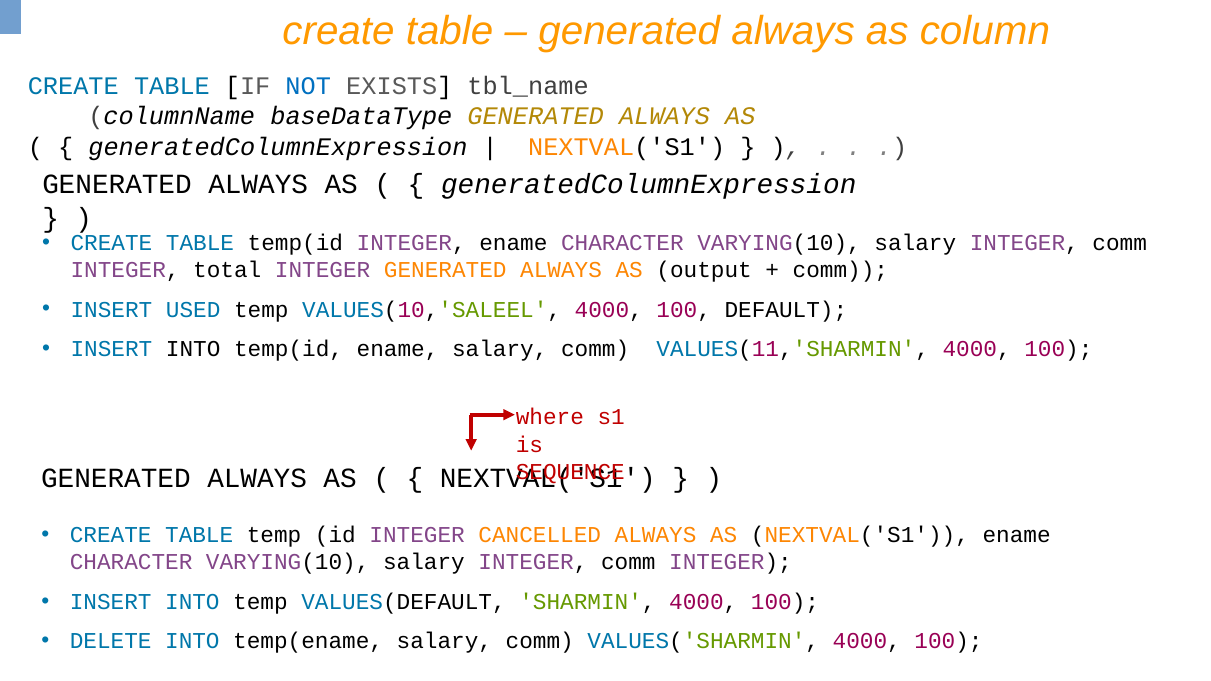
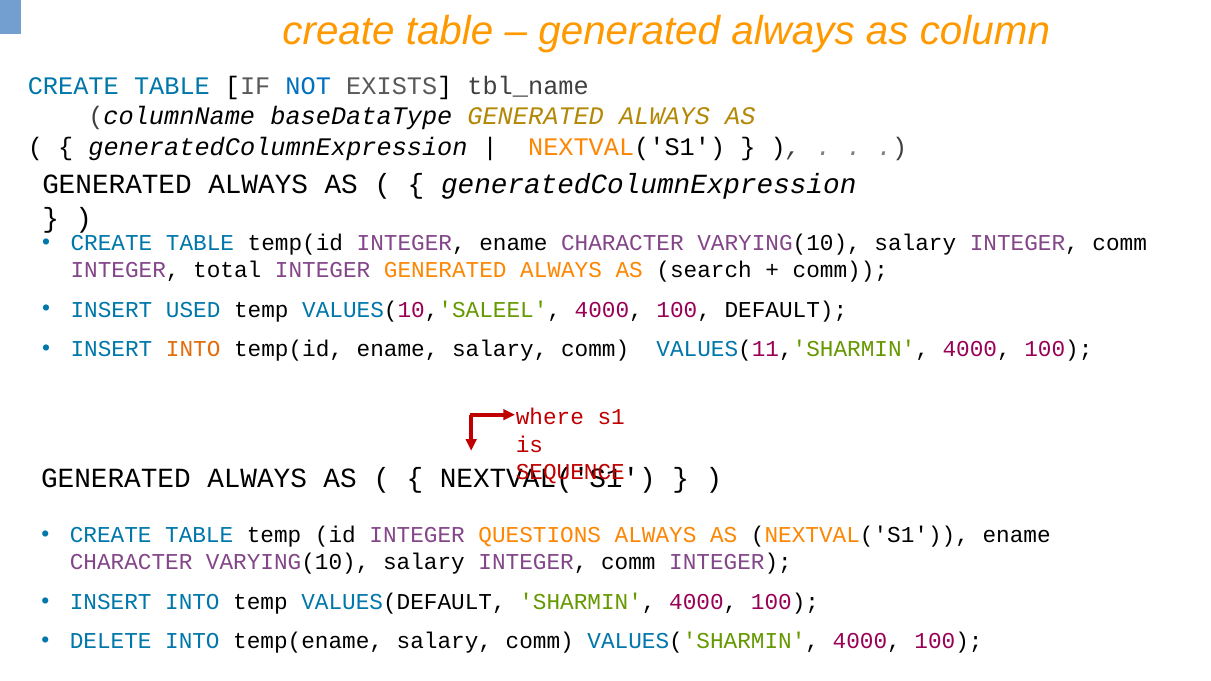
output: output -> search (704, 270)
INTO colour: black -> orange (193, 349)
CANCELLED: CANCELLED -> QUESTIONS (540, 535)
